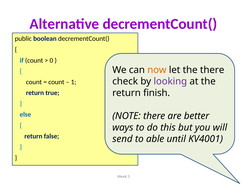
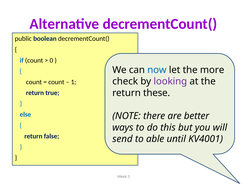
now colour: orange -> blue (157, 70)
the there: there -> more (212, 70)
finish: finish -> these (157, 93)
